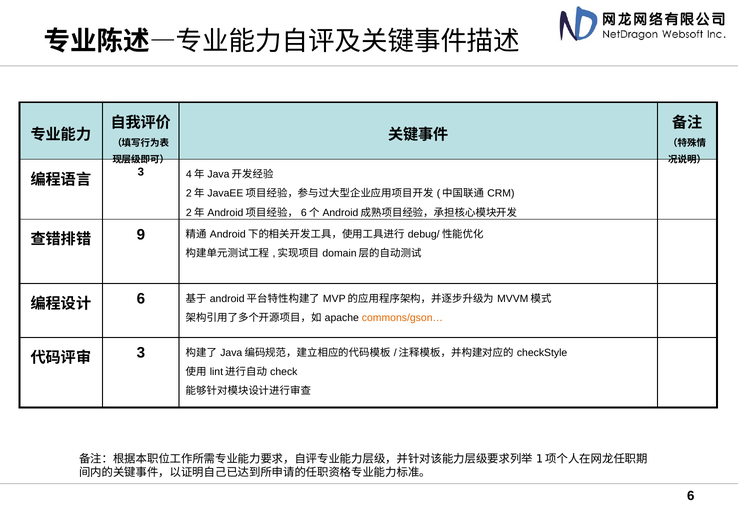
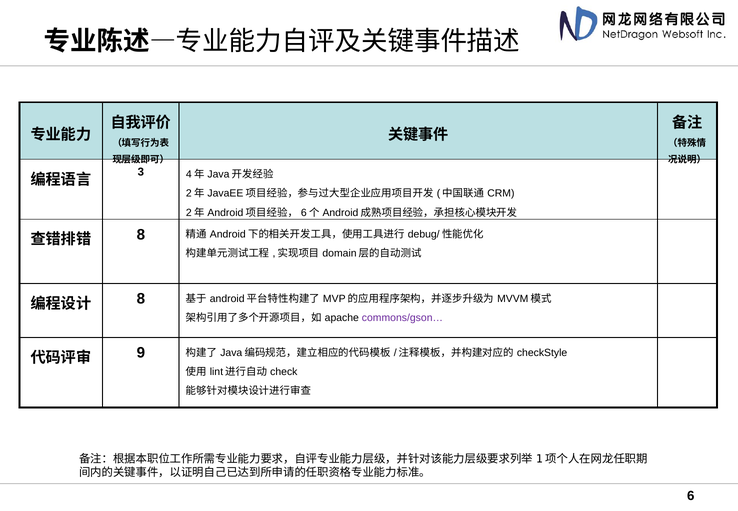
9: 9 -> 8 (141, 235)
6: 6 -> 8 (141, 299)
commons/gson… colour: orange -> purple (402, 318)
3: 3 -> 9 (141, 353)
